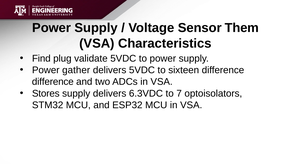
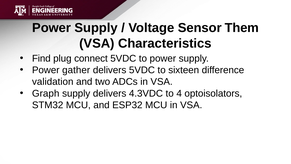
validate: validate -> connect (91, 58)
difference: difference -> validation (53, 82)
Stores: Stores -> Graph (46, 93)
6.3VDC: 6.3VDC -> 4.3VDC (146, 93)
7: 7 -> 4 (179, 93)
